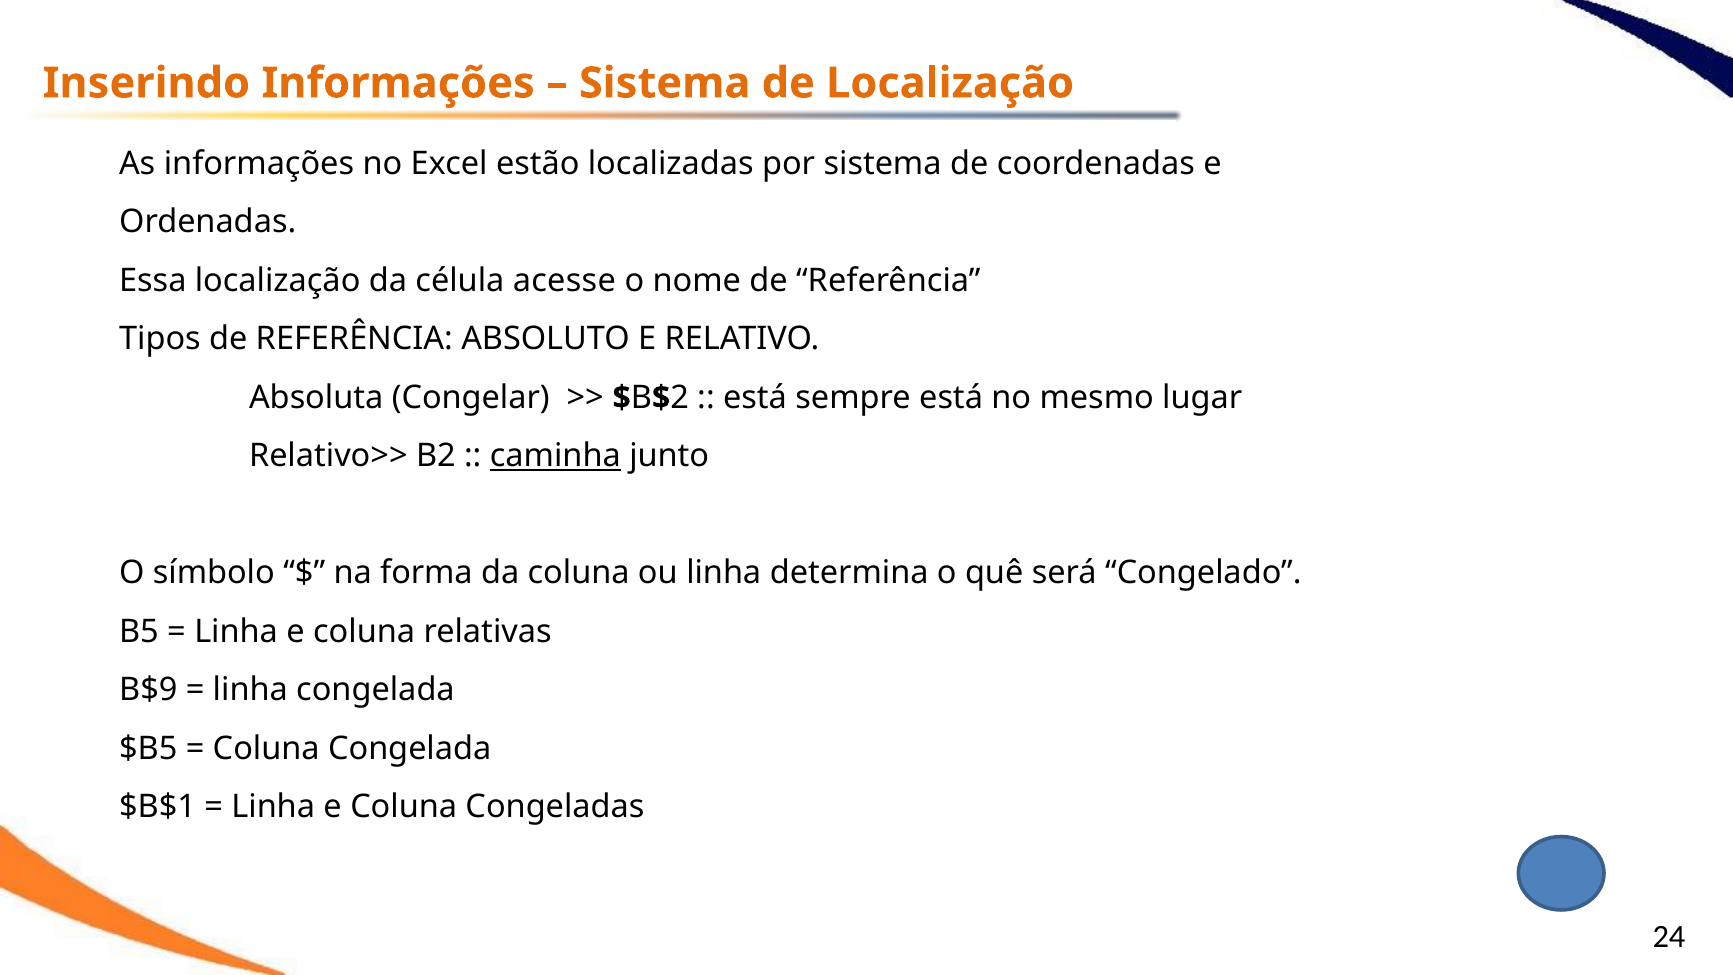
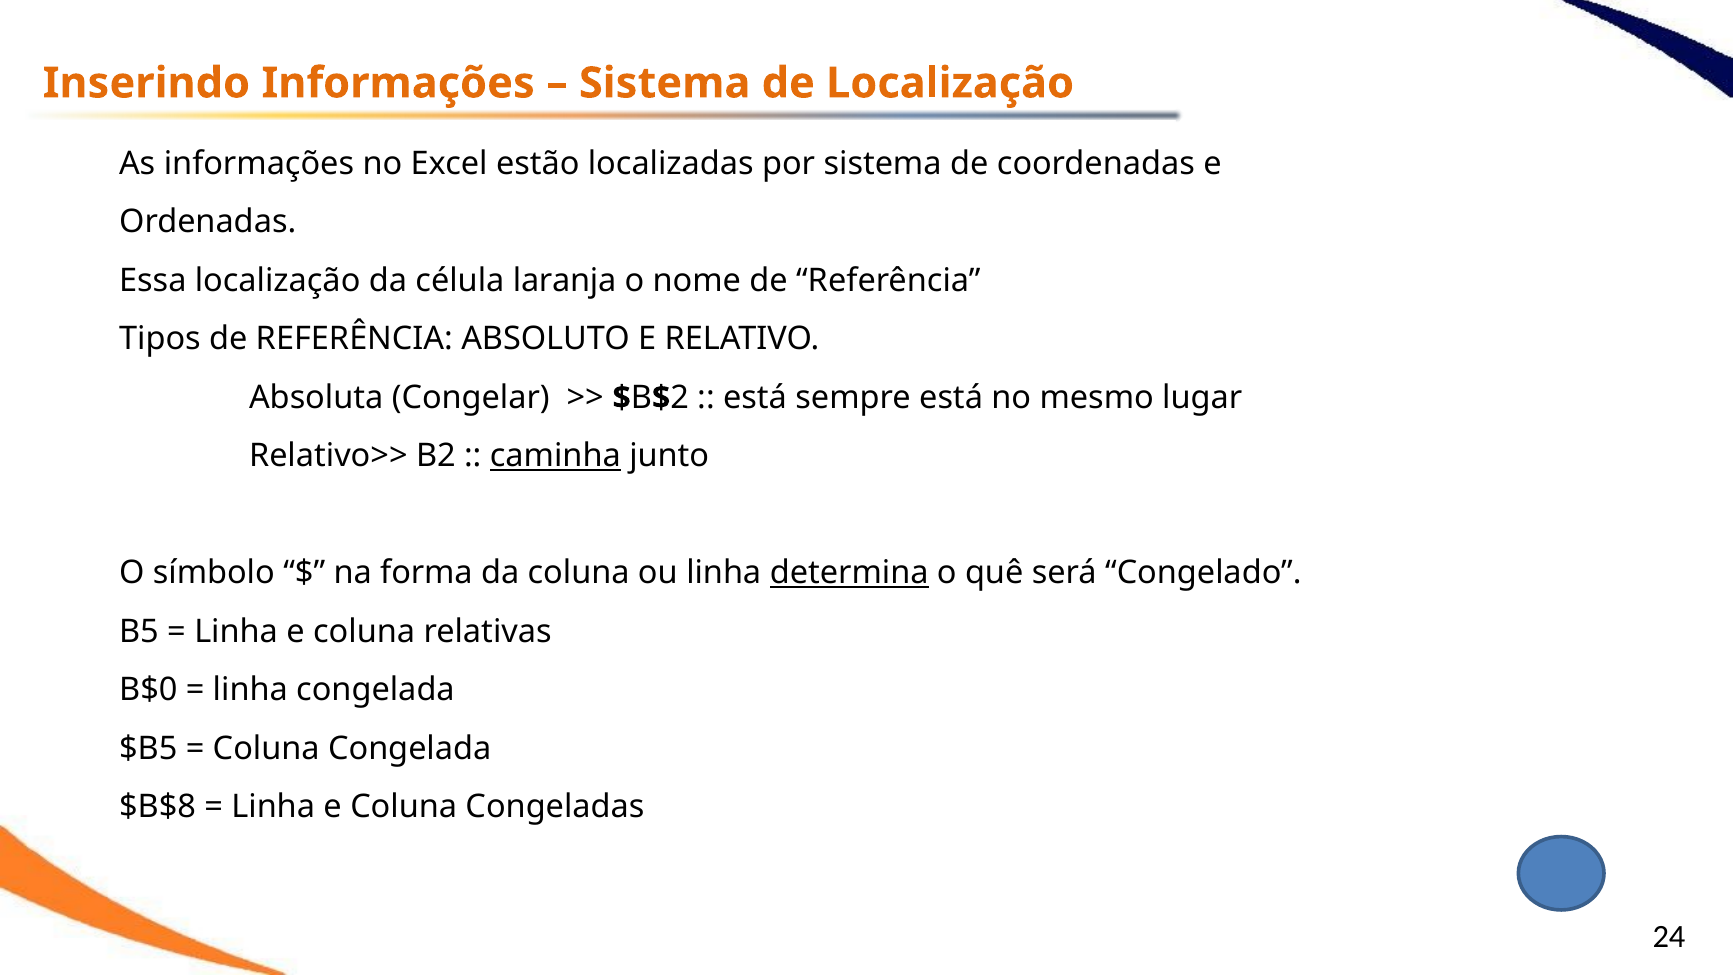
acesse: acesse -> laranja (565, 281)
determina underline: none -> present (849, 573)
B$9: B$9 -> B$0 (148, 690)
$B$1: $B$1 -> $B$8 (158, 807)
